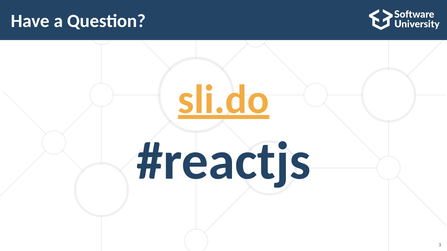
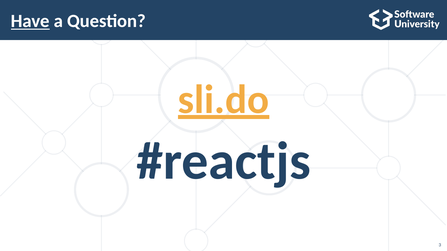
Have underline: none -> present (30, 21)
